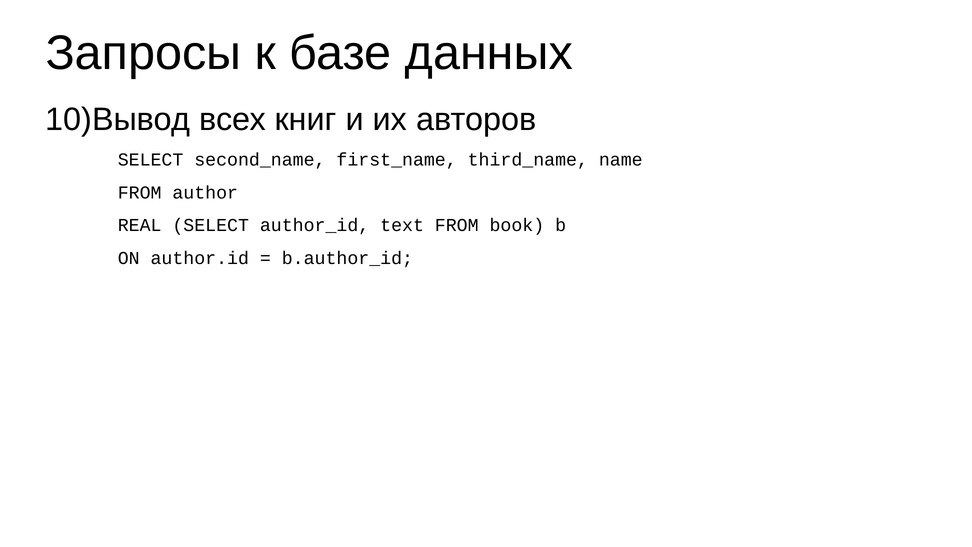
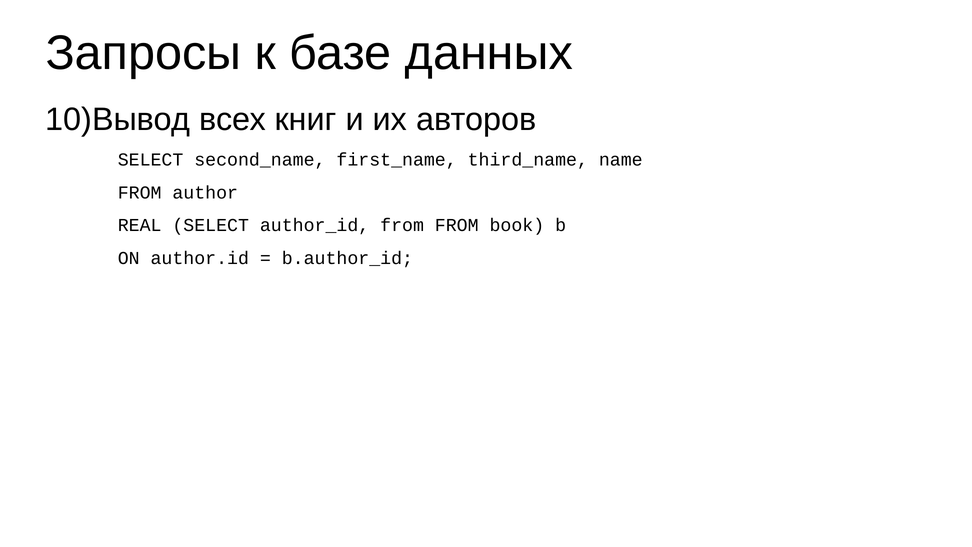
author_id text: text -> from (402, 225)
